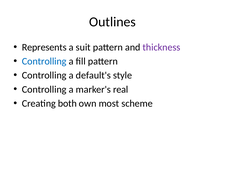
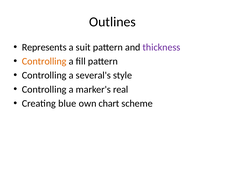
Controlling colour: blue -> orange (44, 61)
default's: default's -> several's (93, 75)
both: both -> blue (67, 103)
most: most -> chart (109, 103)
